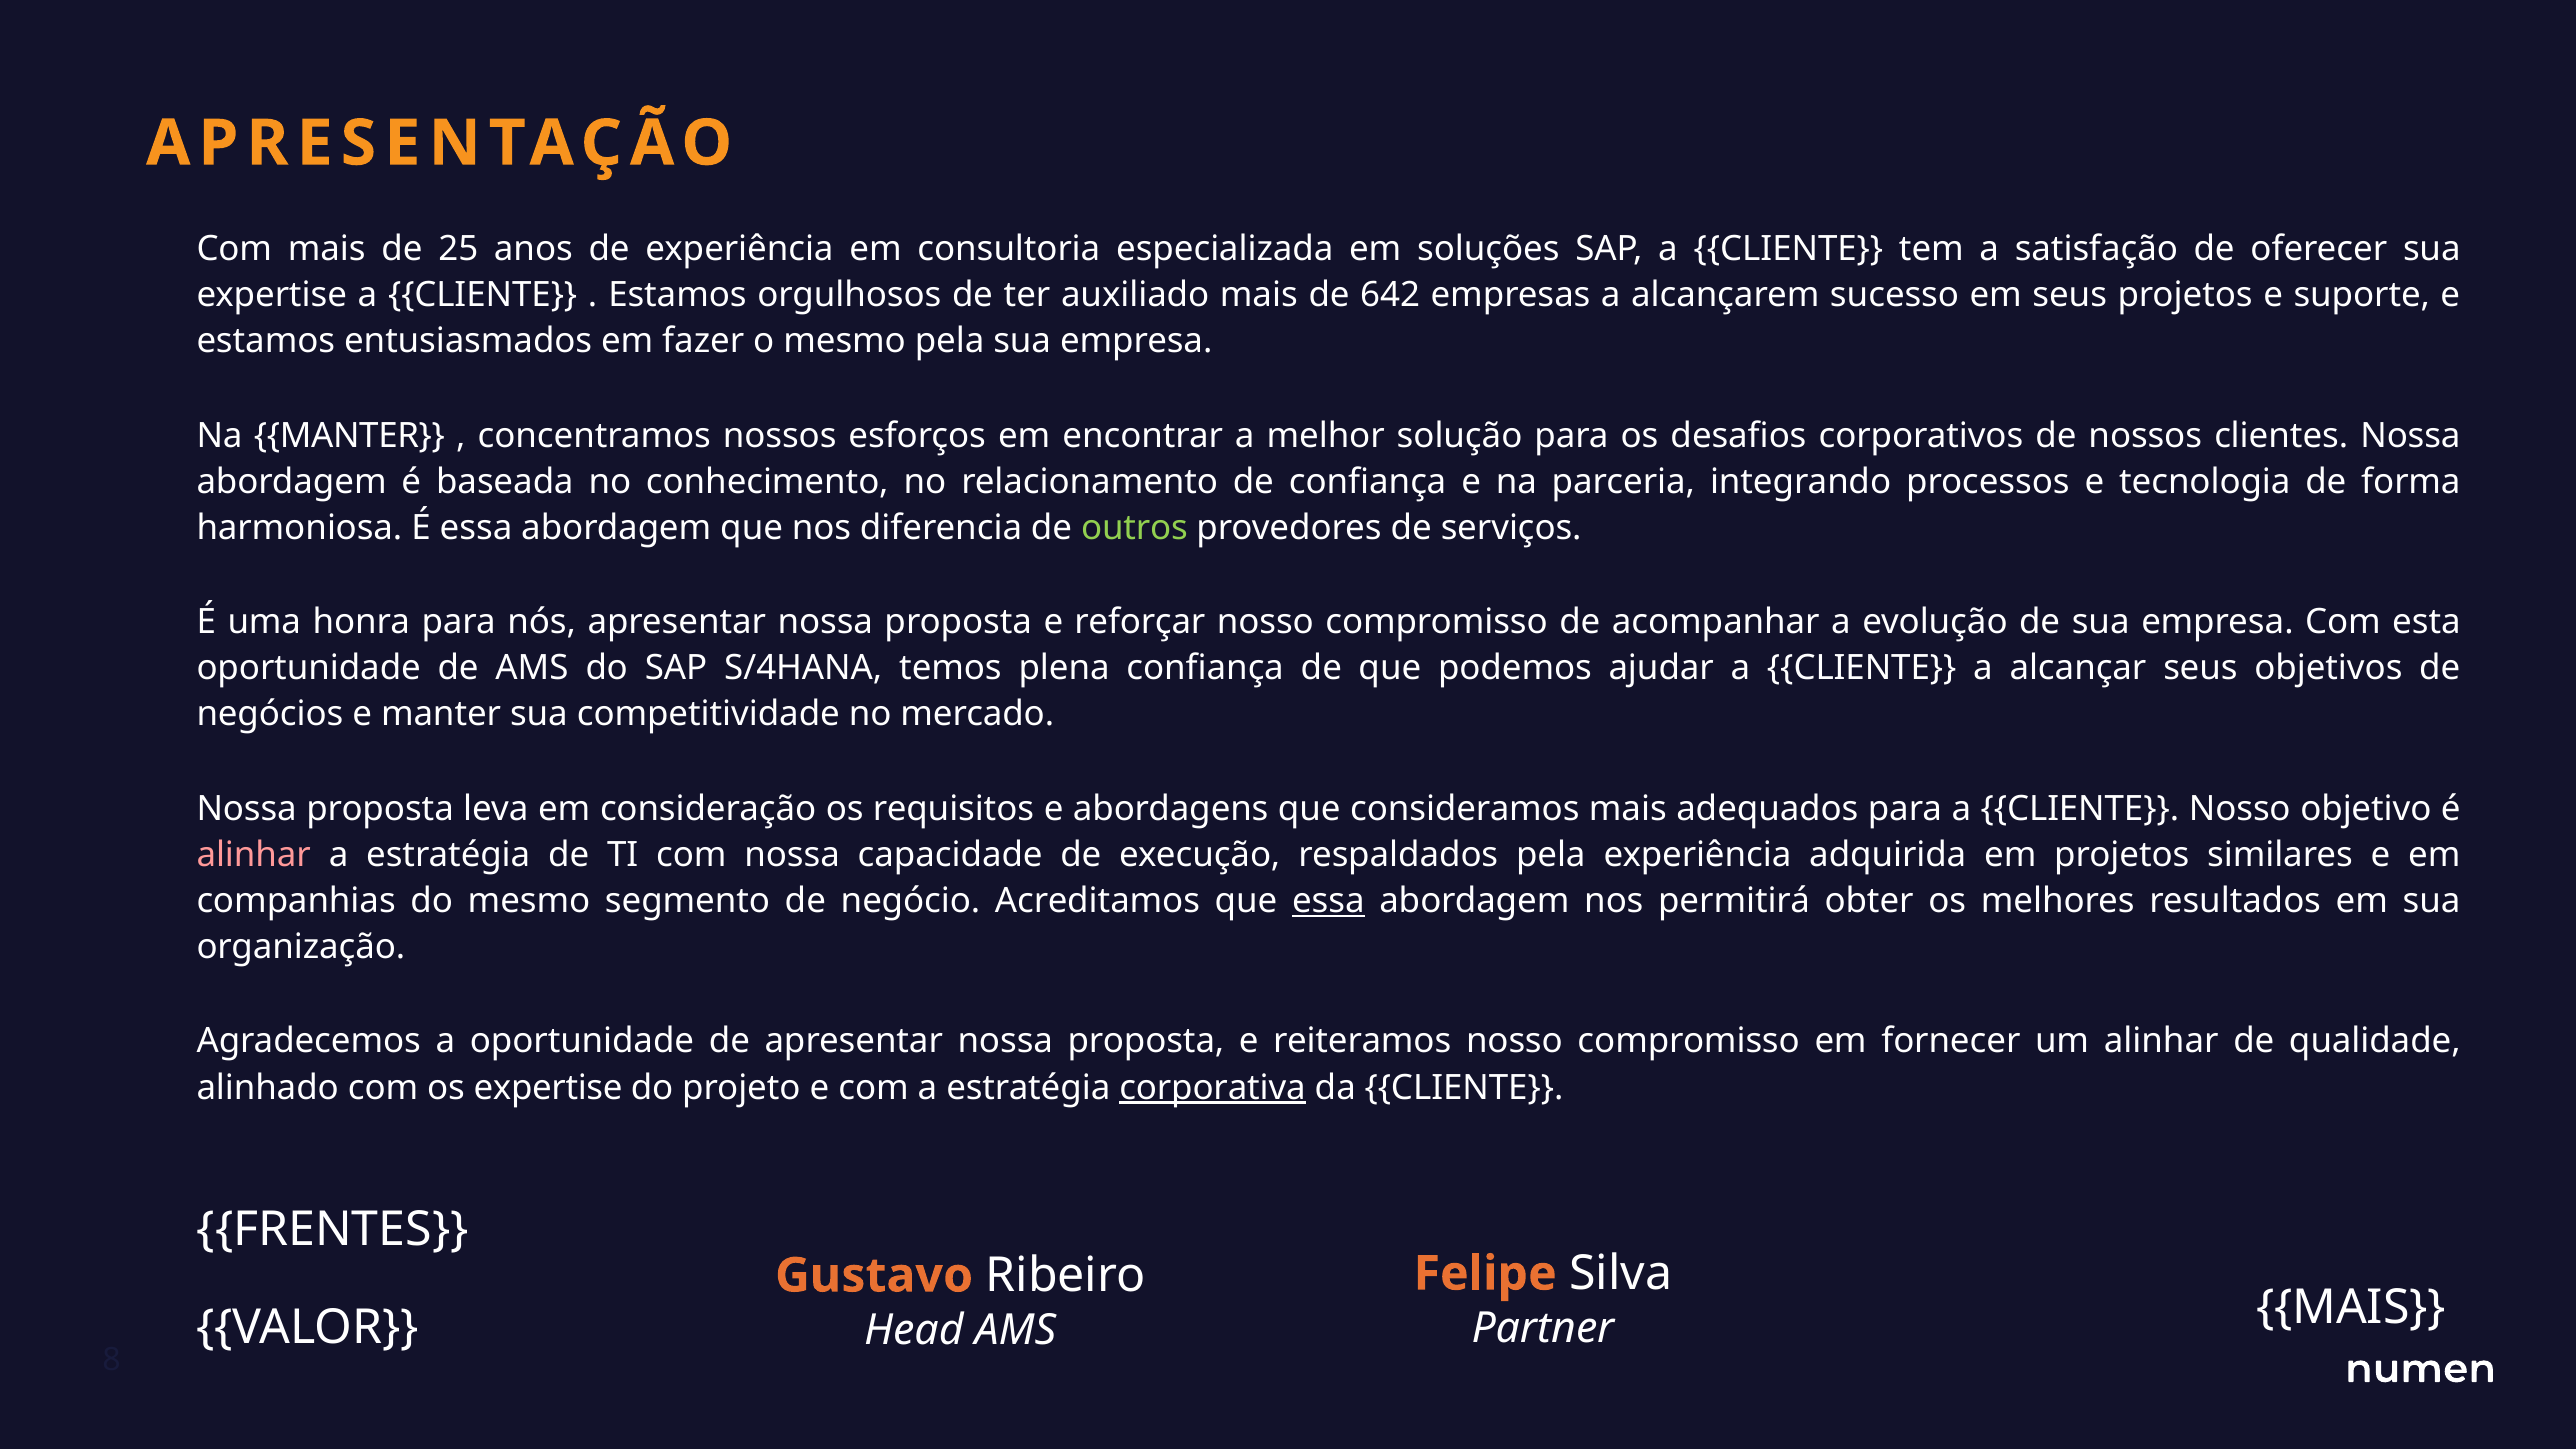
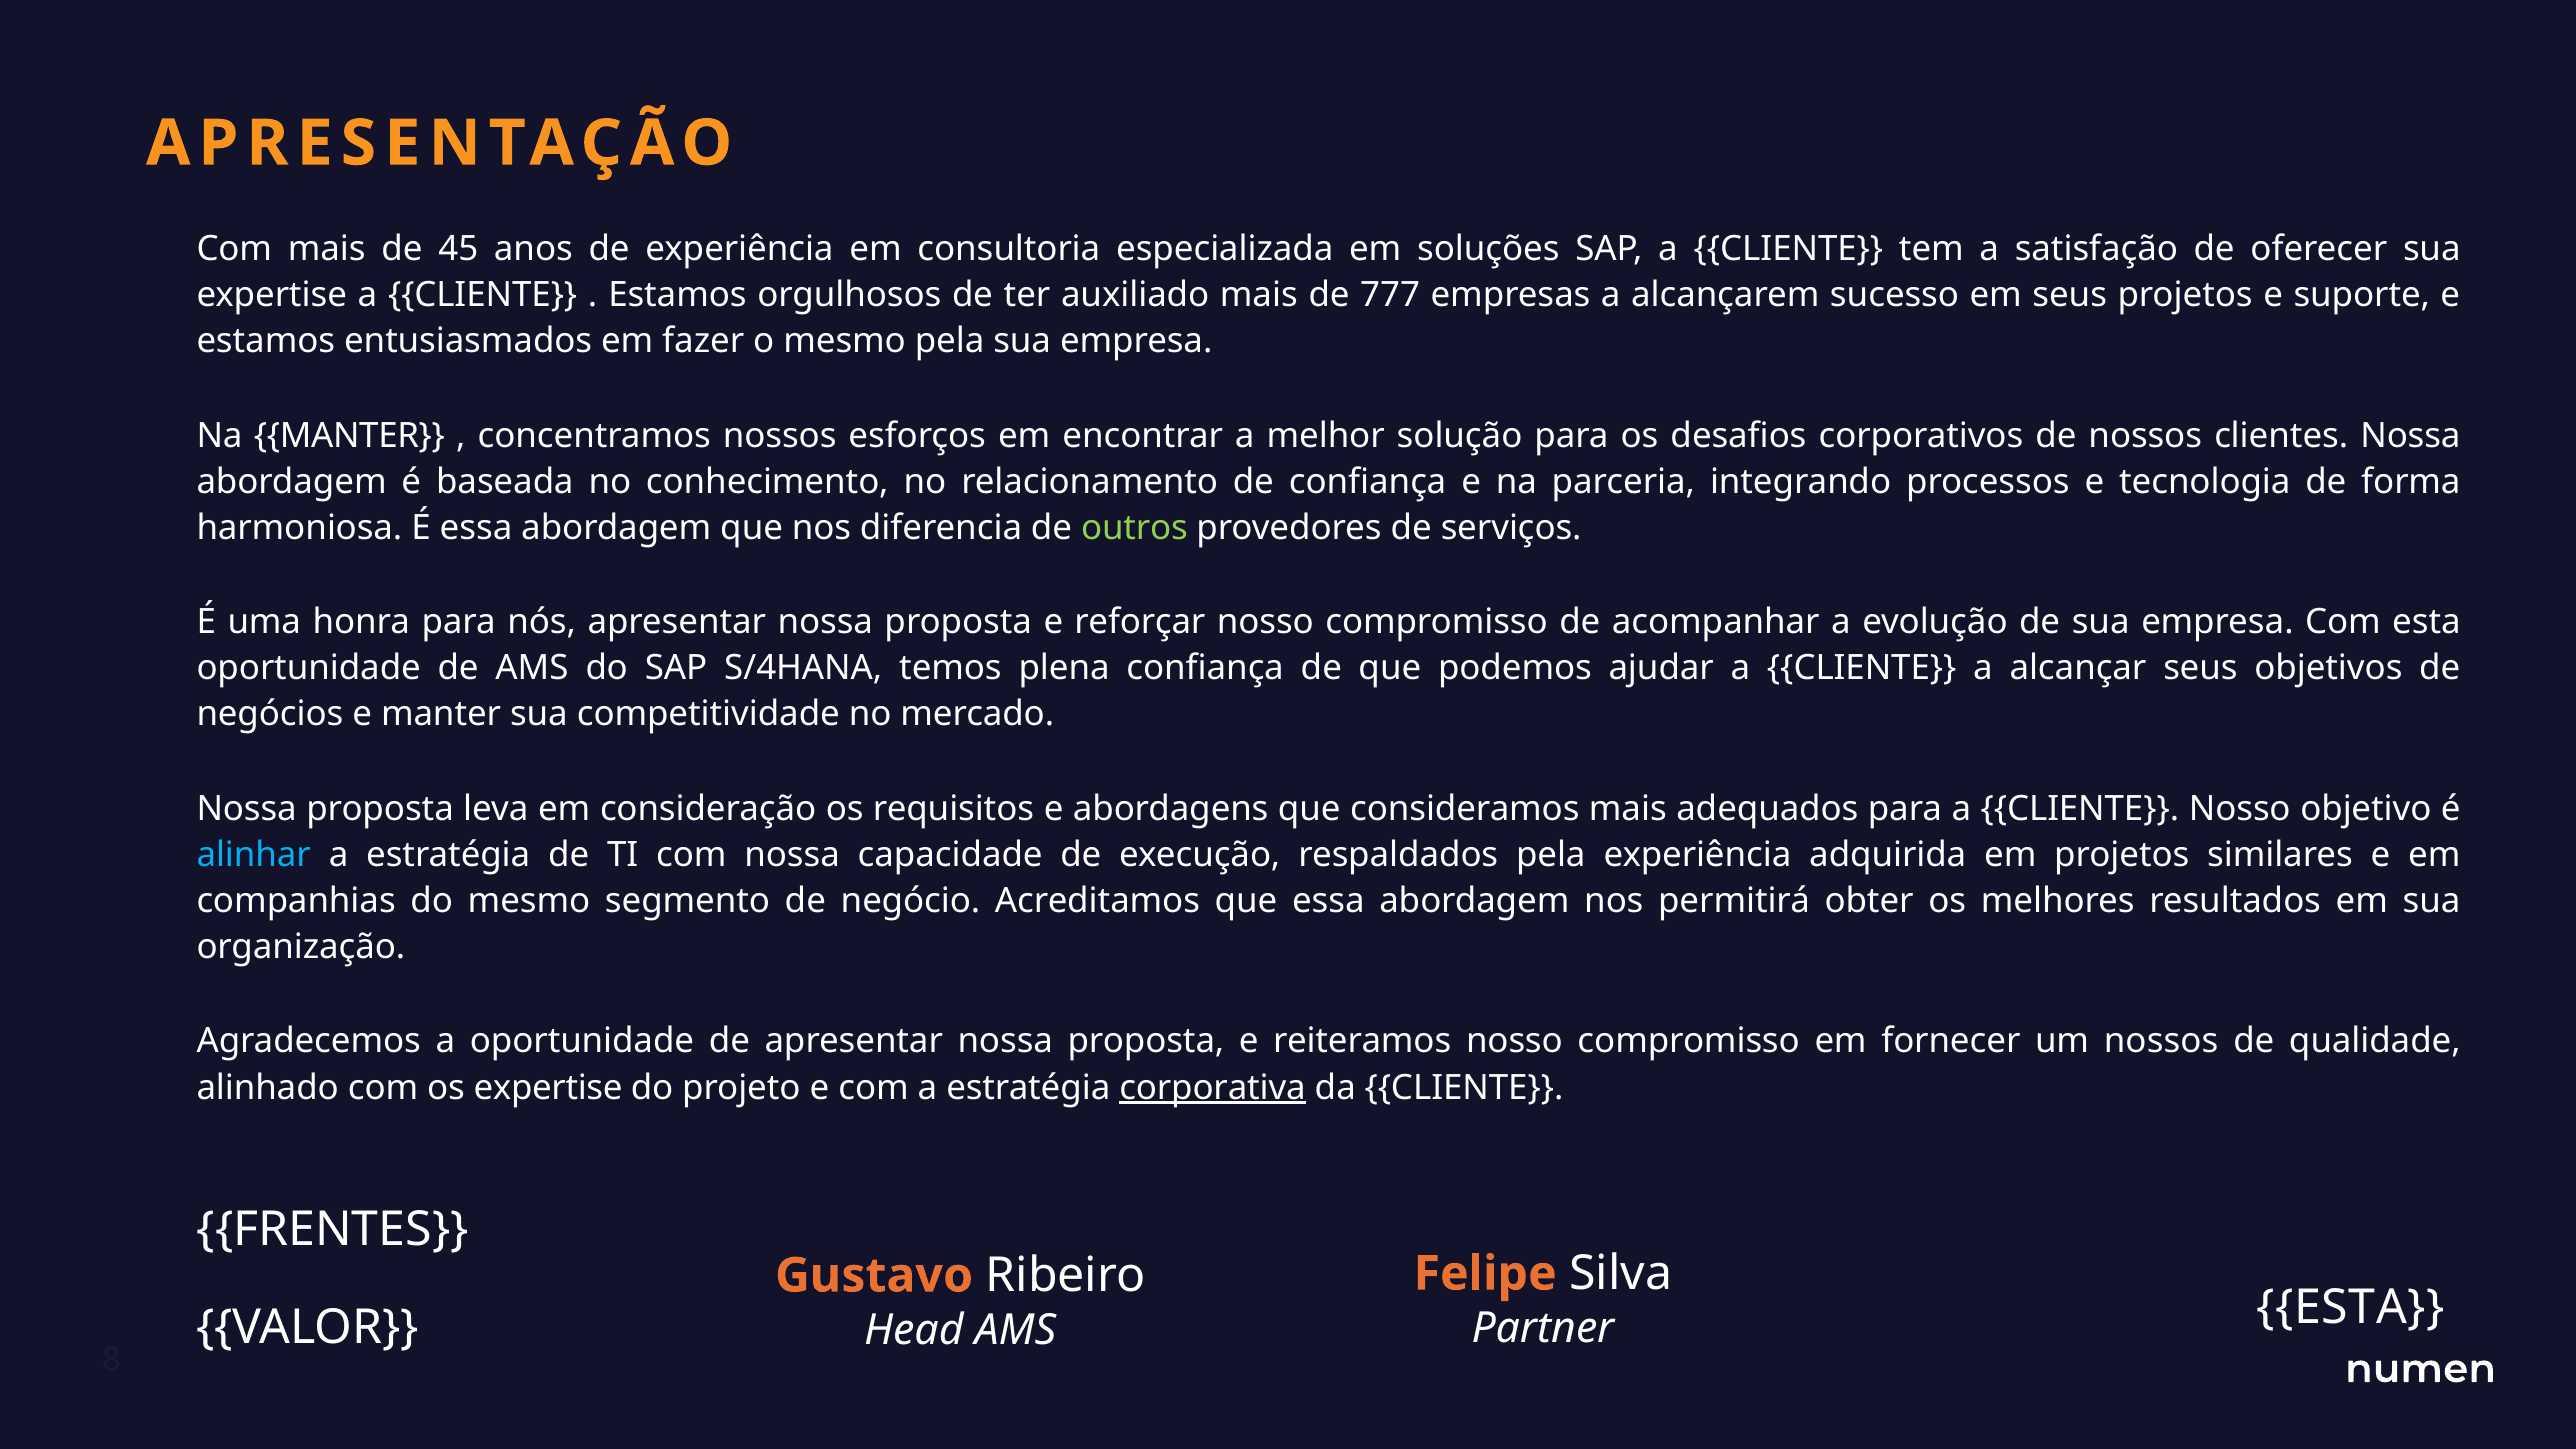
25: 25 -> 45 (458, 249)
642: 642 -> 777 (1390, 295)
alinhar colour: pink -> light blue (254, 855)
essa underline: present -> none (1328, 901)
um alinhar: alinhar -> nossos (2161, 1041)
Partner MAIS: MAIS -> ESTA (2351, 1307)
